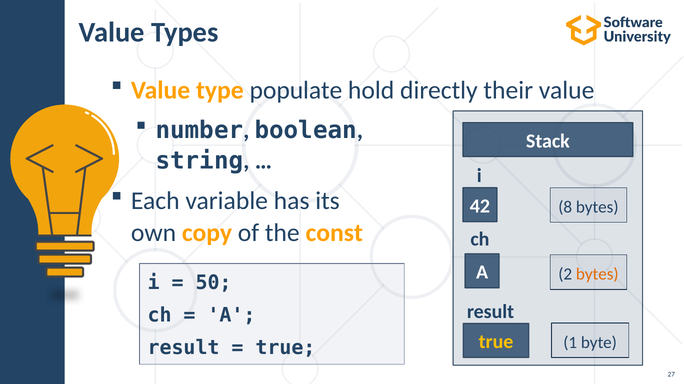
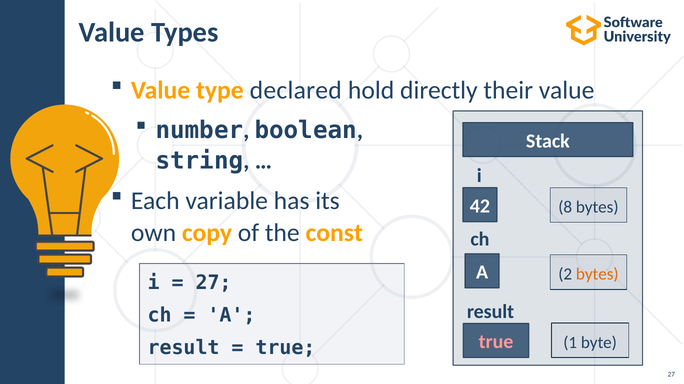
populate: populate -> declared (296, 91)
50: 50 -> 27 (214, 283)
true colour: yellow -> pink (496, 342)
